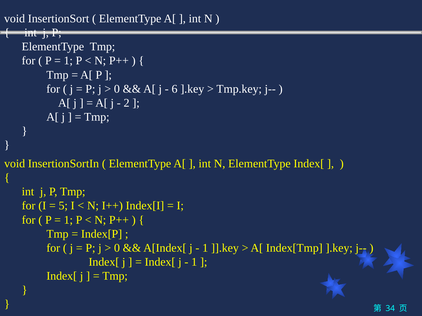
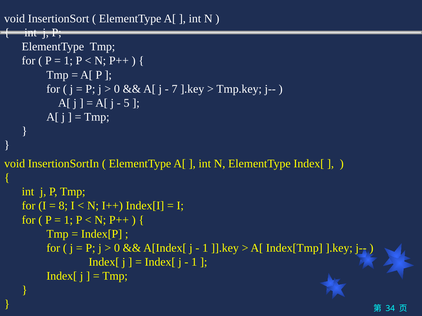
6: 6 -> 7 (175, 89)
2: 2 -> 5 (127, 103)
5: 5 -> 8 (63, 206)
